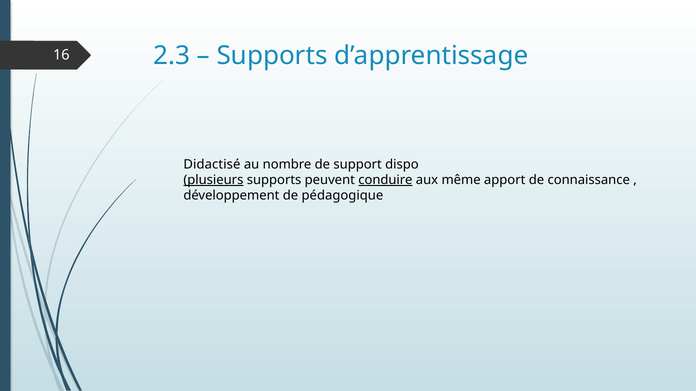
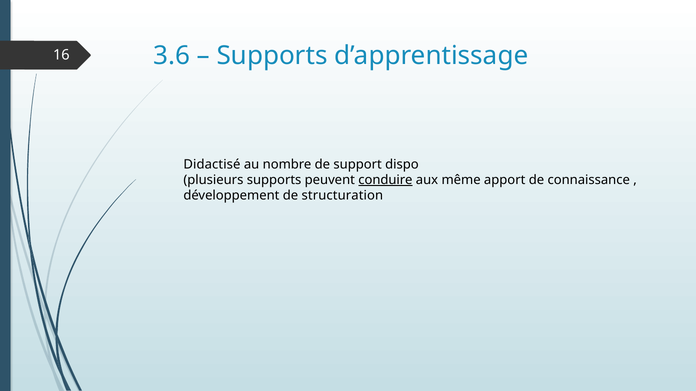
2.3: 2.3 -> 3.6 (172, 56)
plusieurs underline: present -> none (213, 180)
pédagogique: pédagogique -> structuration (342, 196)
